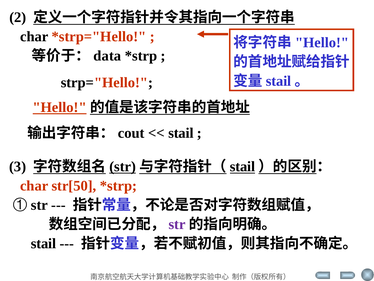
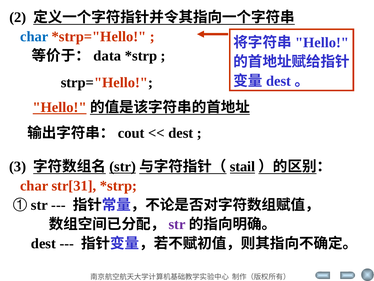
char colour: black -> blue (34, 37)
stail: stail -> dest (279, 81)
stail: stail -> dest (181, 133)
str[50: str[50 -> str[31 (74, 186)
stail: stail -> dest (43, 243)
